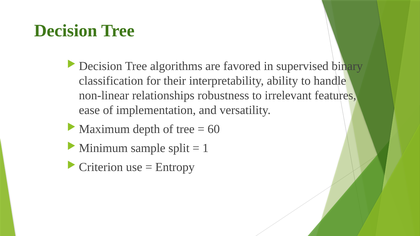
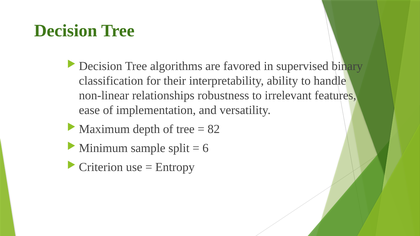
60: 60 -> 82 (214, 129)
1: 1 -> 6 (206, 148)
